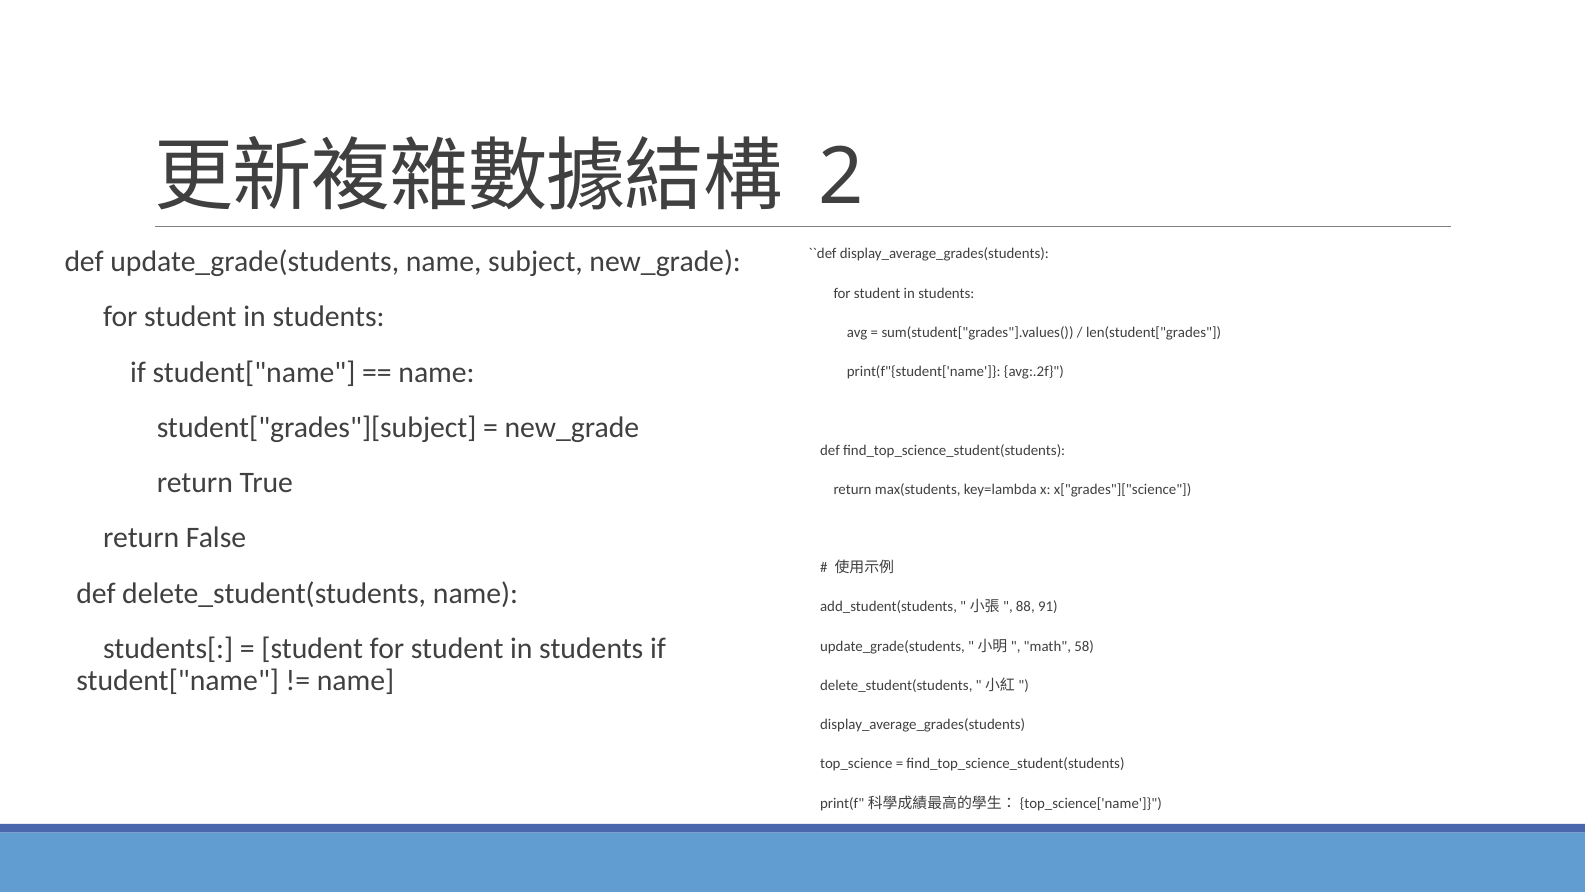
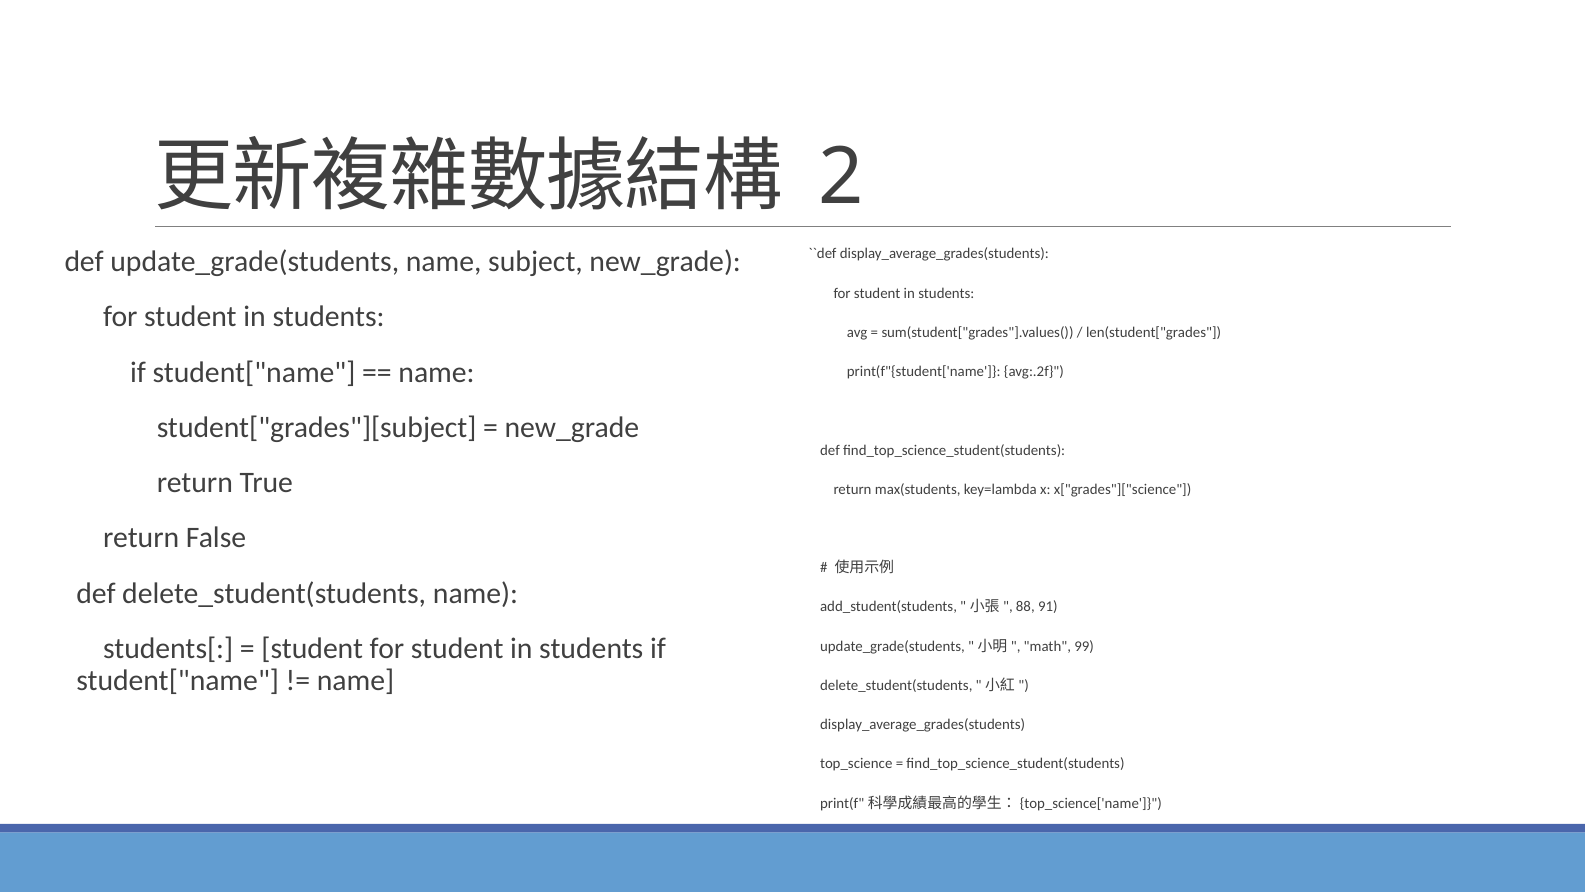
58: 58 -> 99 (1084, 646)
